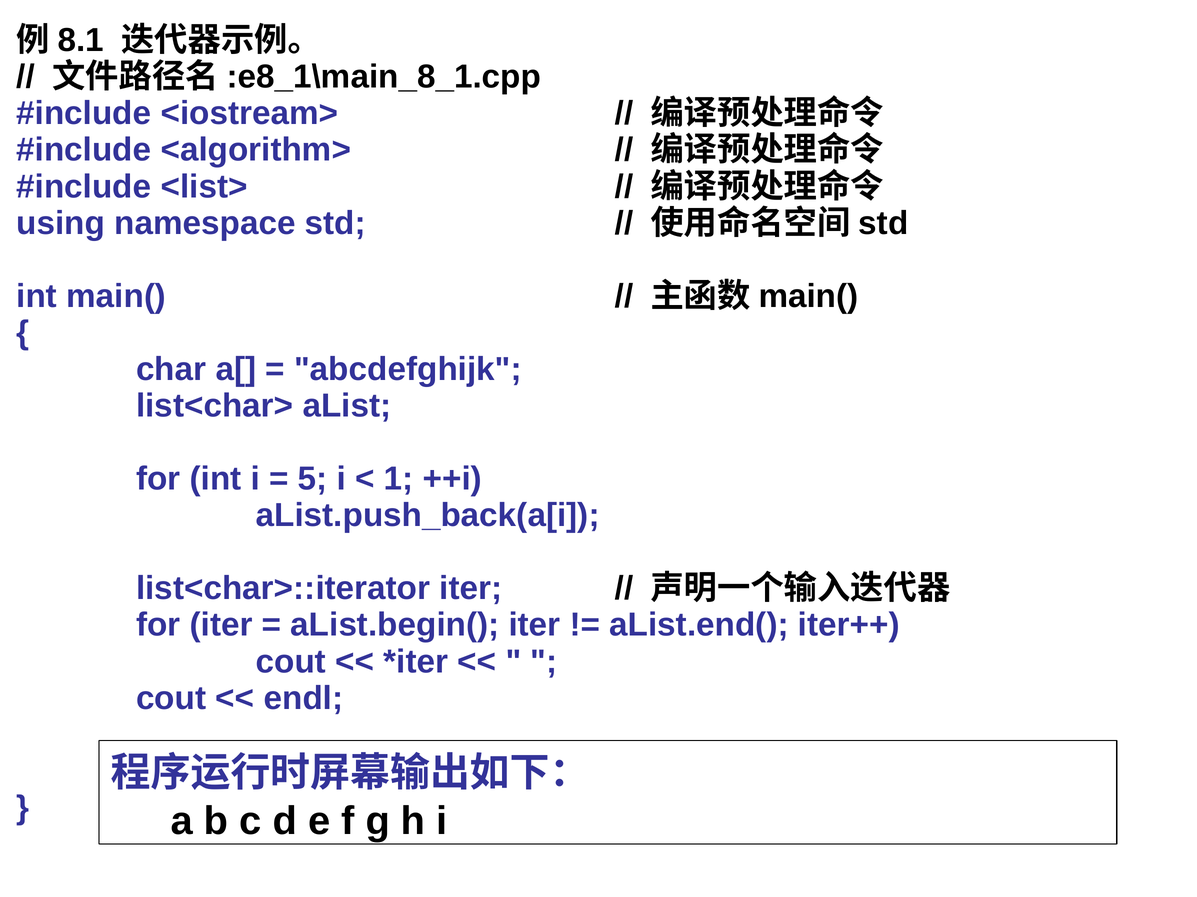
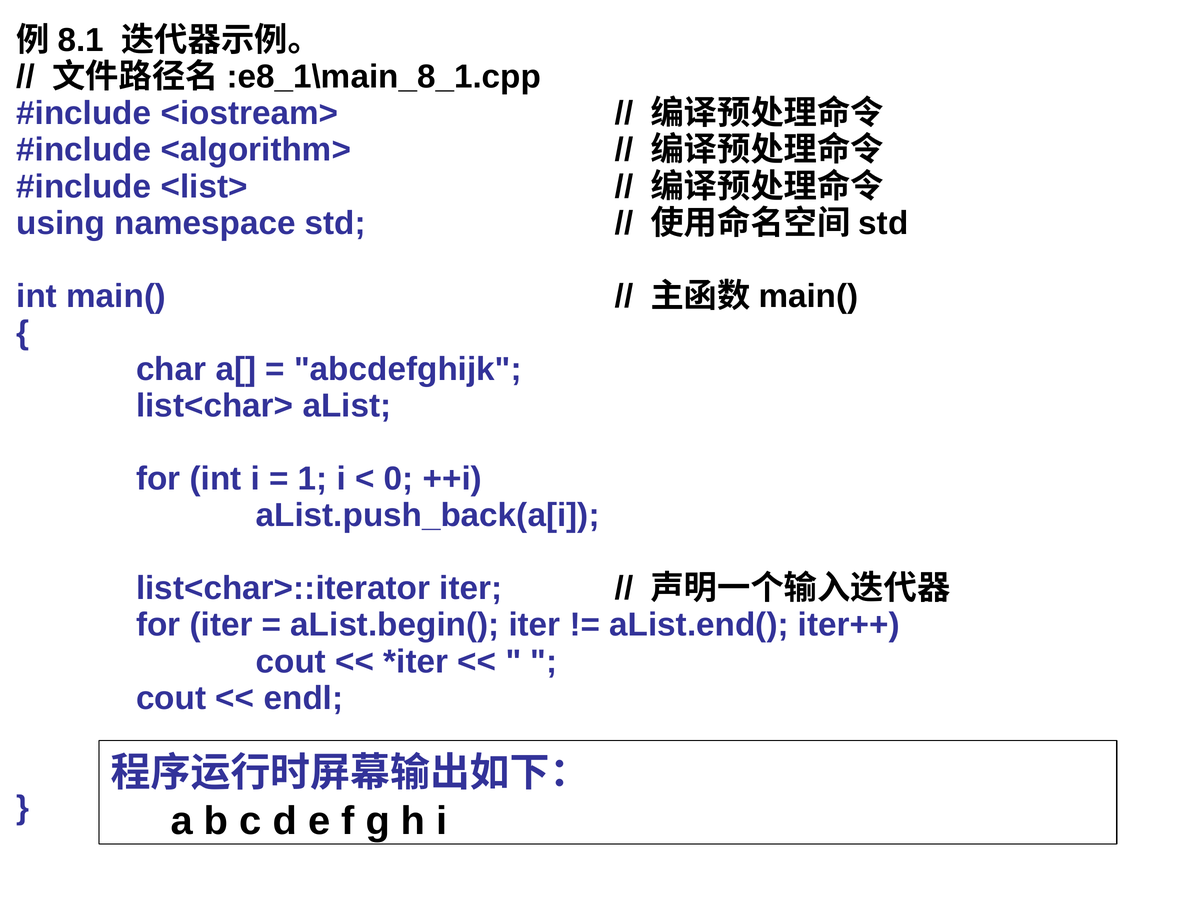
5: 5 -> 1 (313, 479)
1: 1 -> 0 (399, 479)
